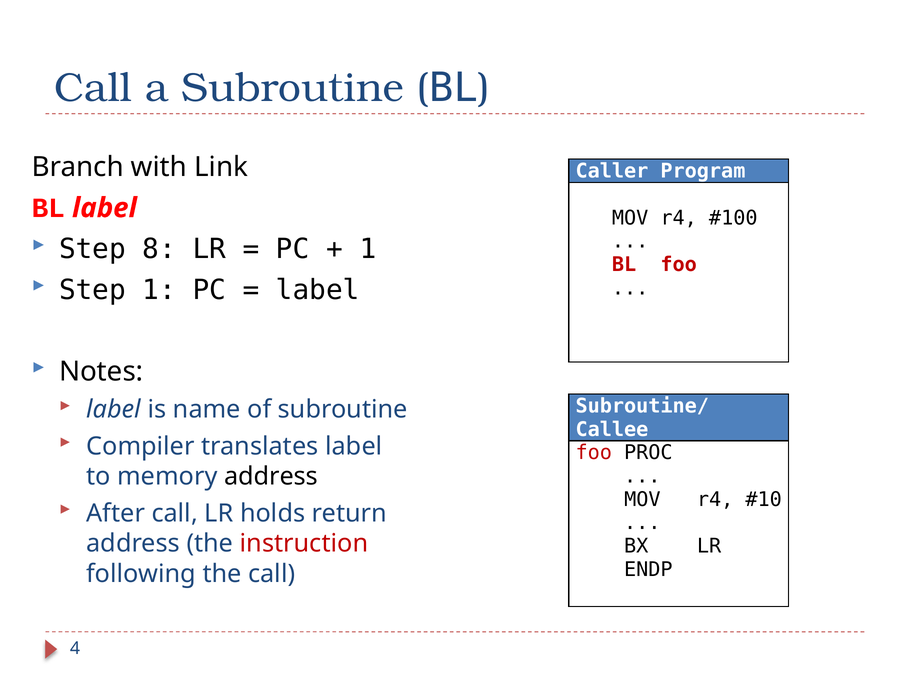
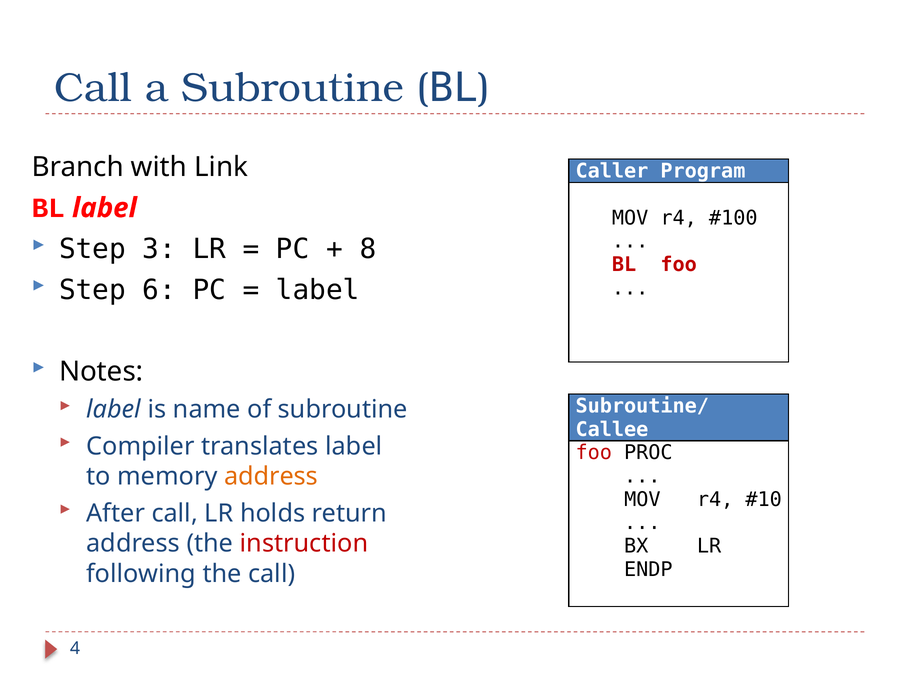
8: 8 -> 3 (159, 249)
1: 1 -> 8 (368, 249)
Step 1: 1 -> 6 (159, 290)
address colour: black -> orange (271, 477)
